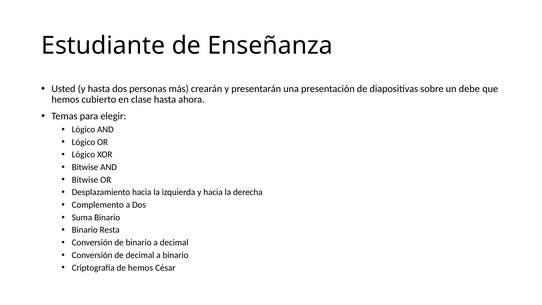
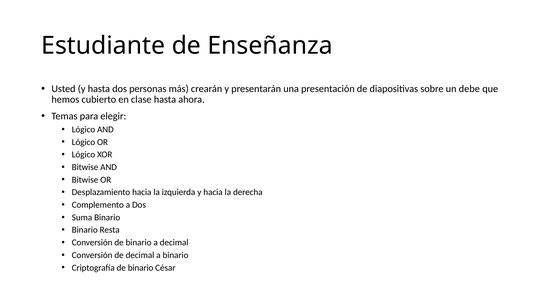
Criptografía de hemos: hemos -> binario (141, 268)
